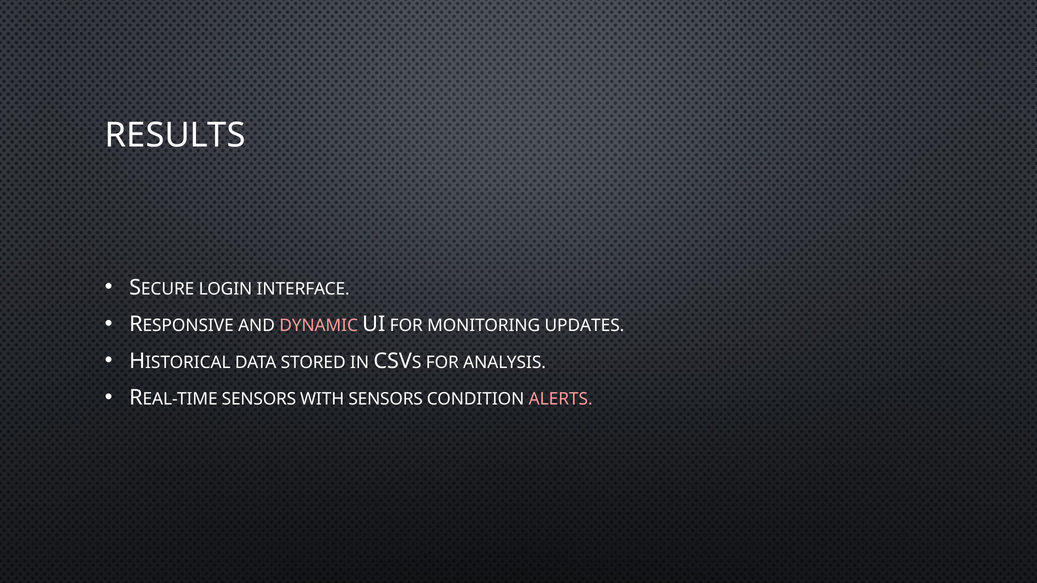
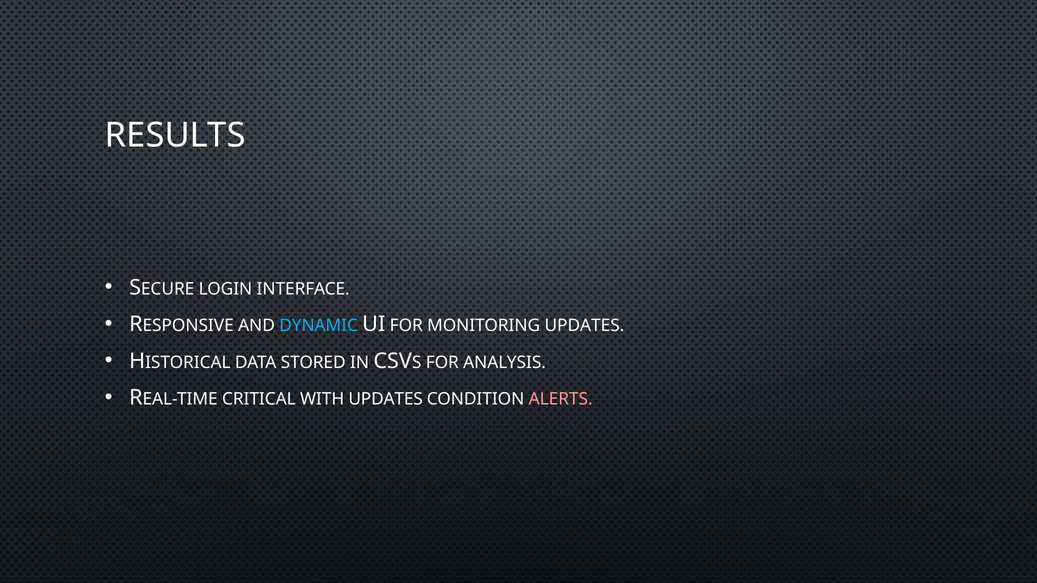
DYNAMIC colour: pink -> light blue (319, 326)
SENSORS: SENSORS -> CRITICAL (259, 399)
WITH SENSORS: SENSORS -> UPDATES (386, 399)
